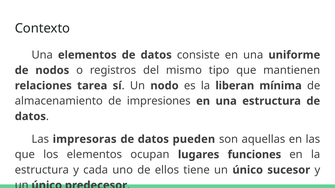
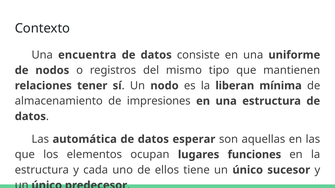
Una elementos: elementos -> encuentra (87, 55)
tarea: tarea -> tener (92, 86)
impresoras: impresoras -> automática (85, 140)
pueden: pueden -> esperar (194, 140)
